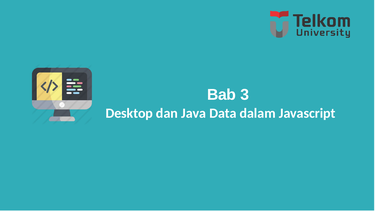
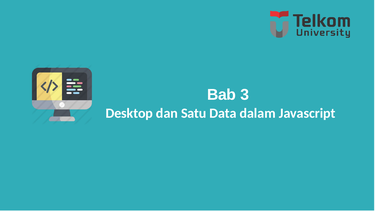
Java: Java -> Satu (194, 113)
